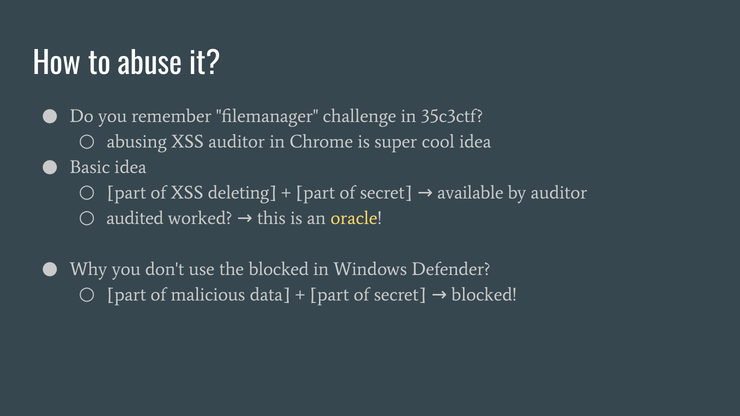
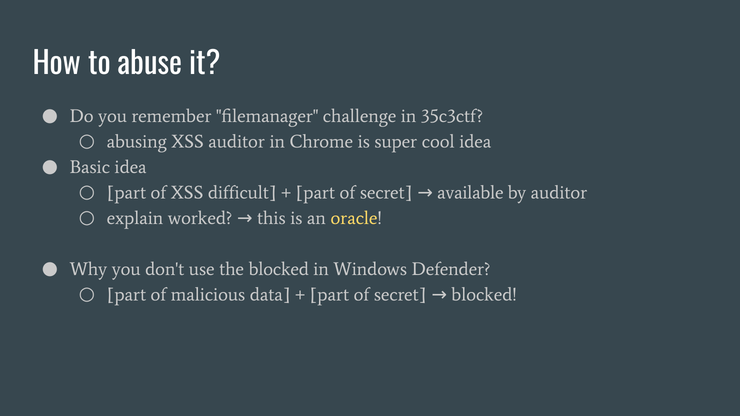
deleting: deleting -> difficult (242, 193)
audited: audited -> explain (135, 218)
